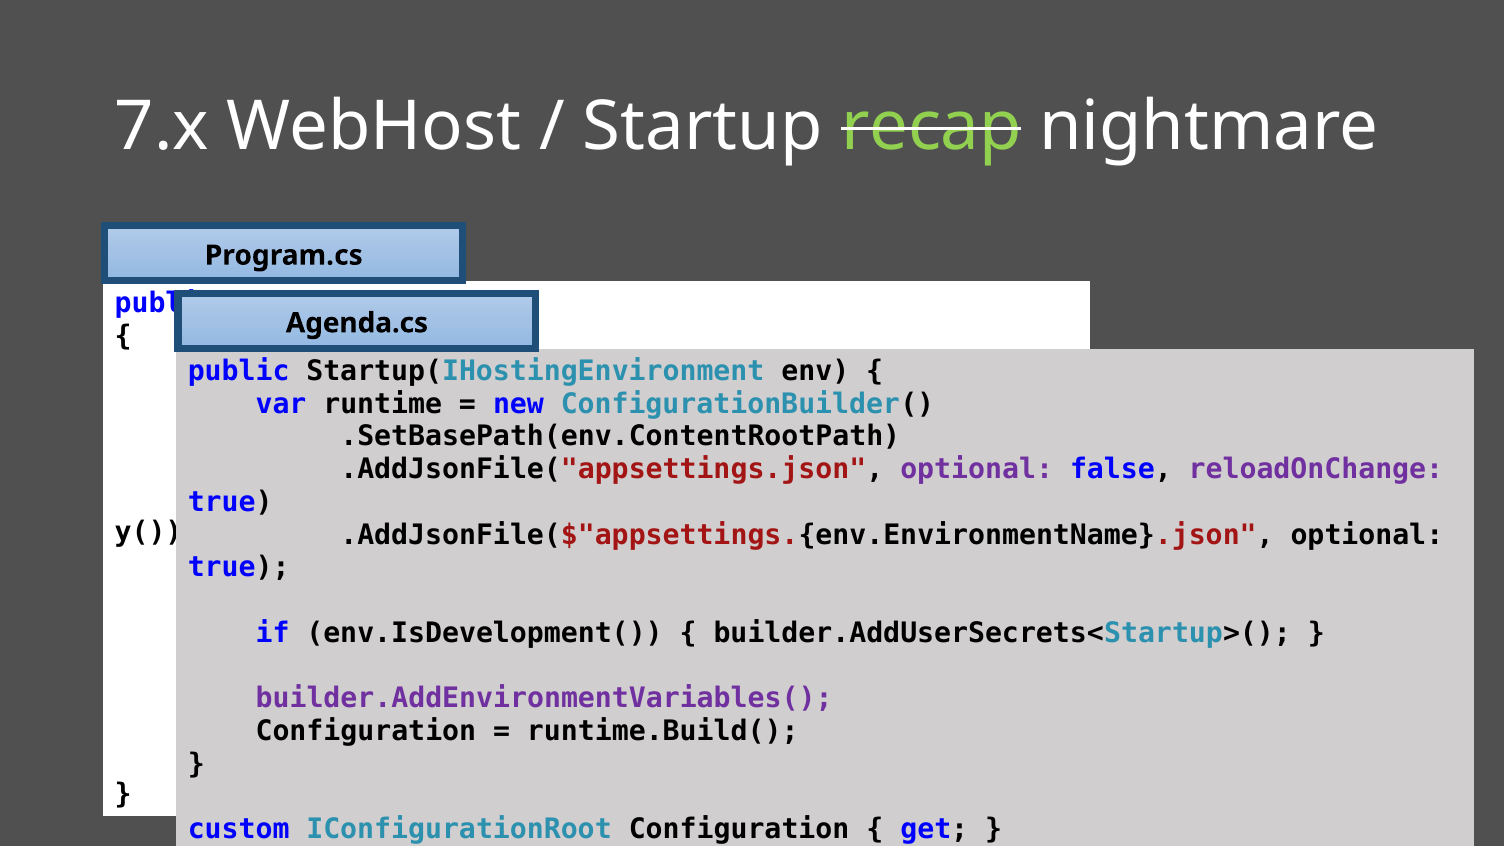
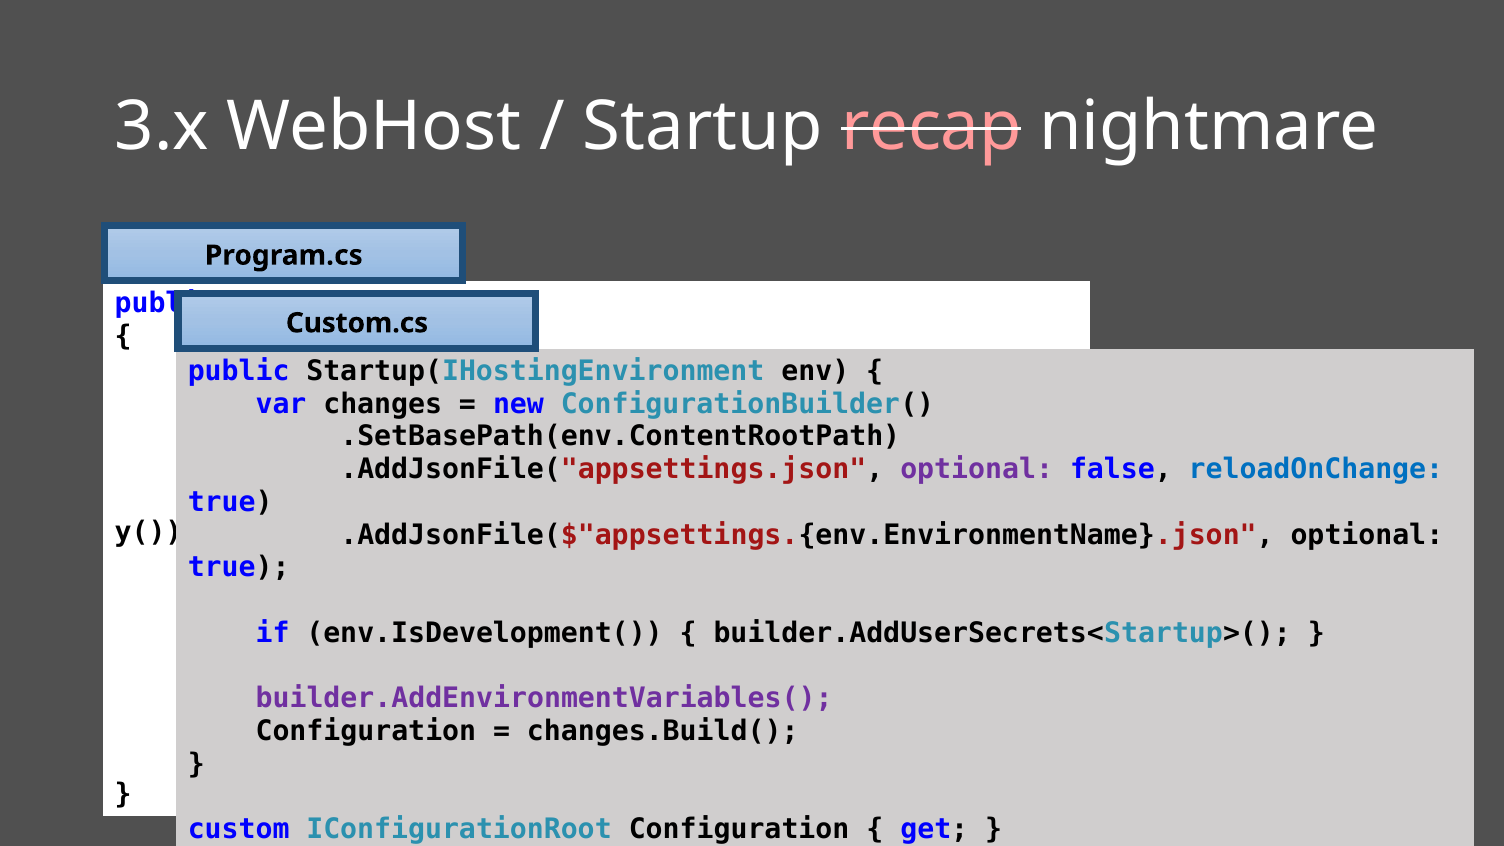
7.x: 7.x -> 3.x (162, 126)
recap colour: light green -> pink (931, 126)
Agenda.cs: Agenda.cs -> Custom.cs (357, 323)
runtime: runtime -> changes (383, 404)
reloadOnChange colour: purple -> blue (1316, 469)
runtime.Build(: runtime.Build( -> changes.Build( (663, 731)
